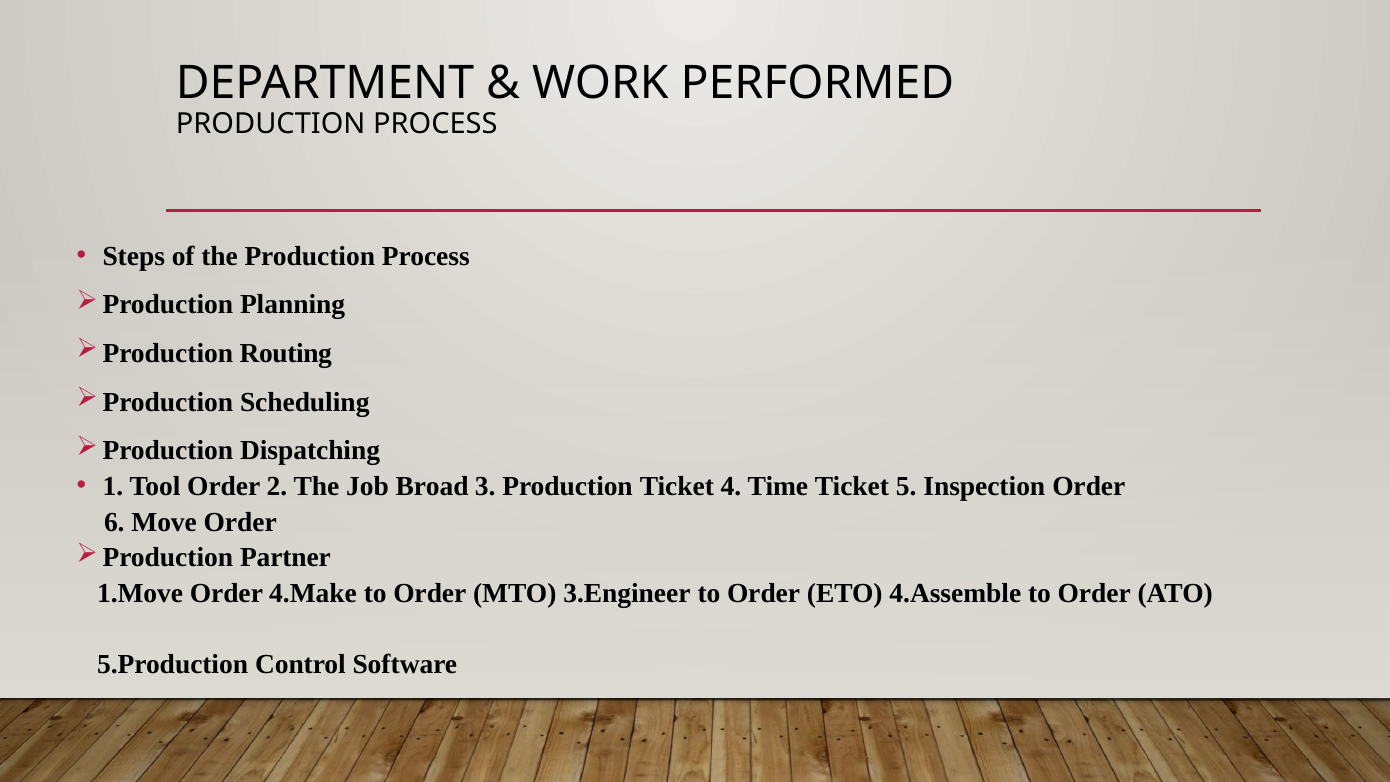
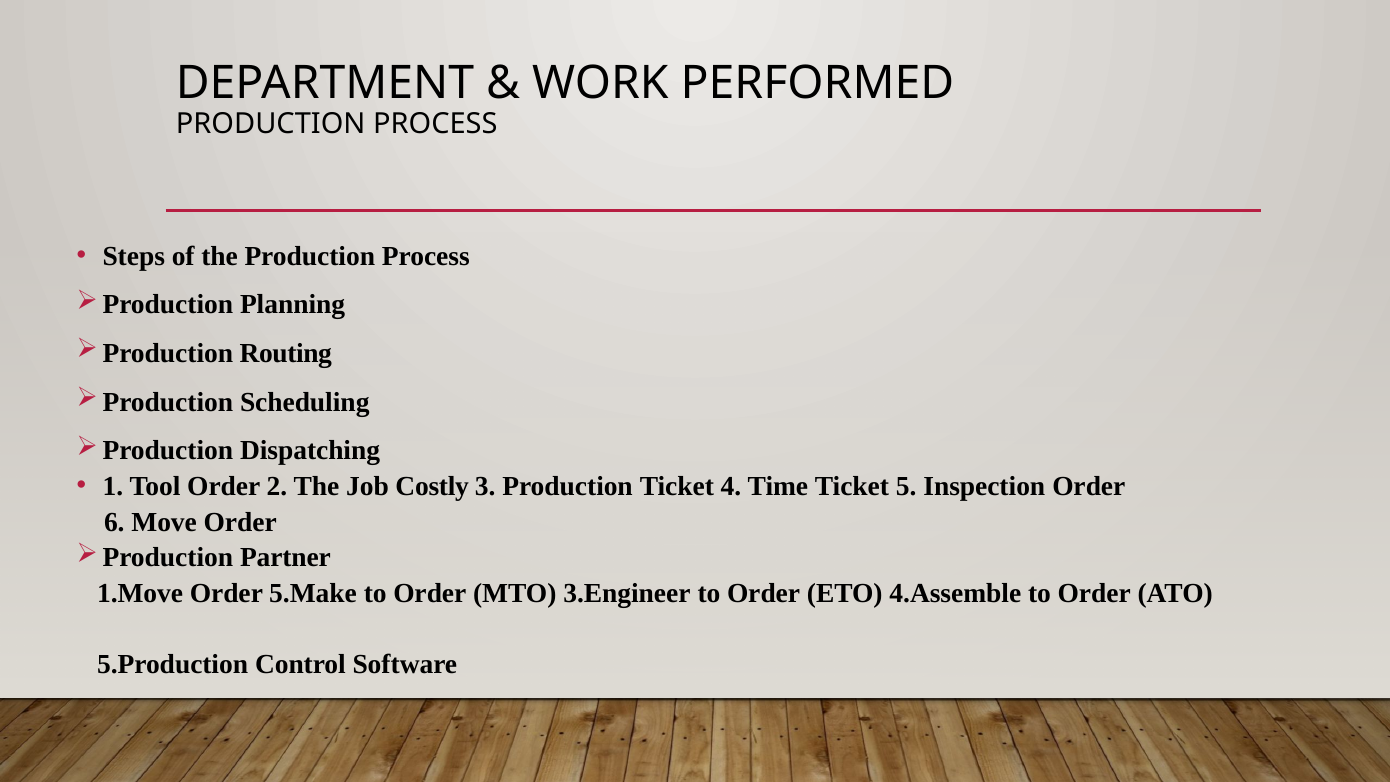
Broad: Broad -> Costly (432, 486)
4.Make: 4.Make -> 5.Make (313, 593)
